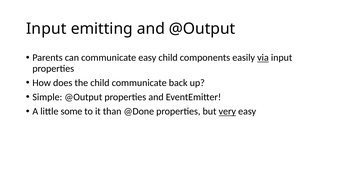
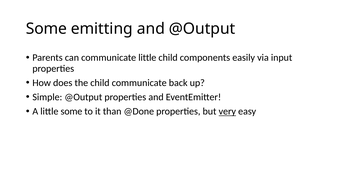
Input: Input -> Some (46, 29)
communicate easy: easy -> little (147, 58)
via underline: present -> none (263, 58)
